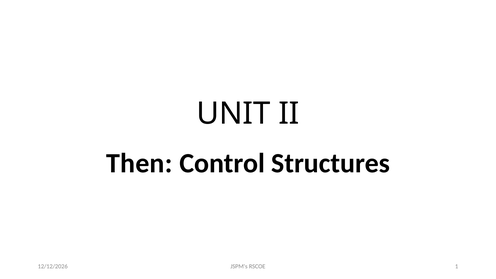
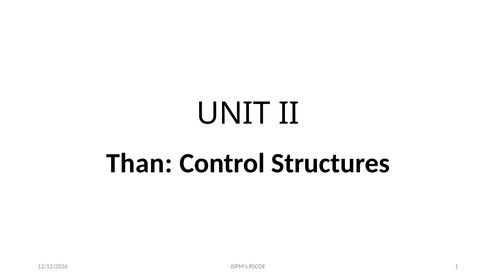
Then: Then -> Than (139, 163)
